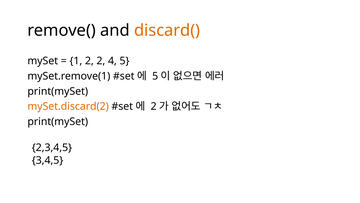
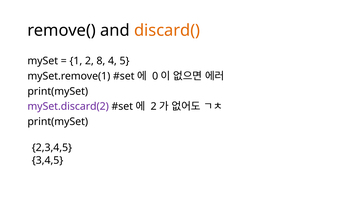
2 2: 2 -> 8 (101, 61)
5: 5 -> 0 (155, 76)
mySet.discard(2 colour: orange -> purple (68, 106)
